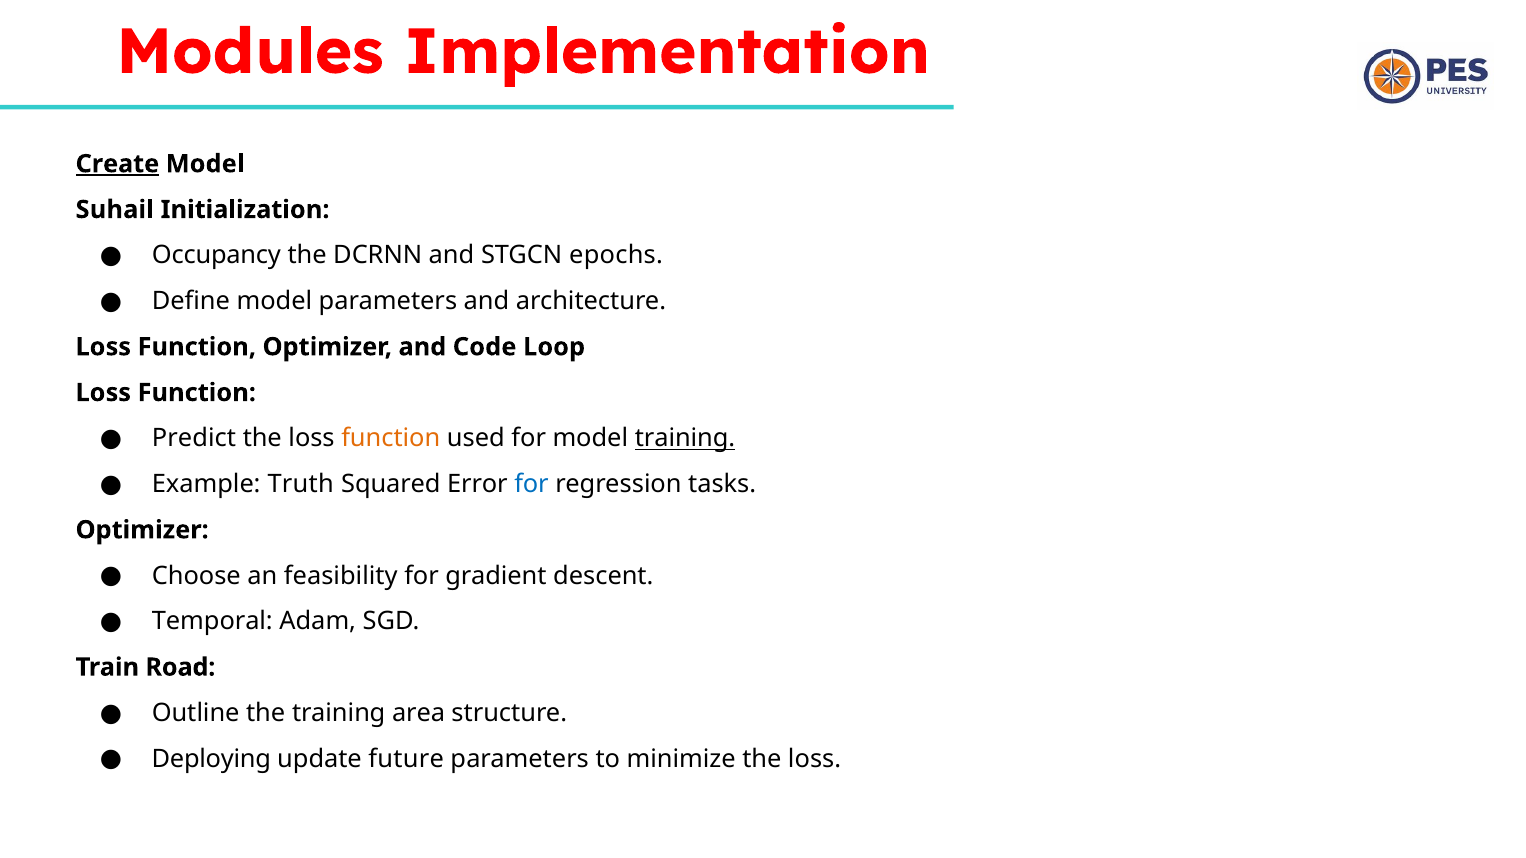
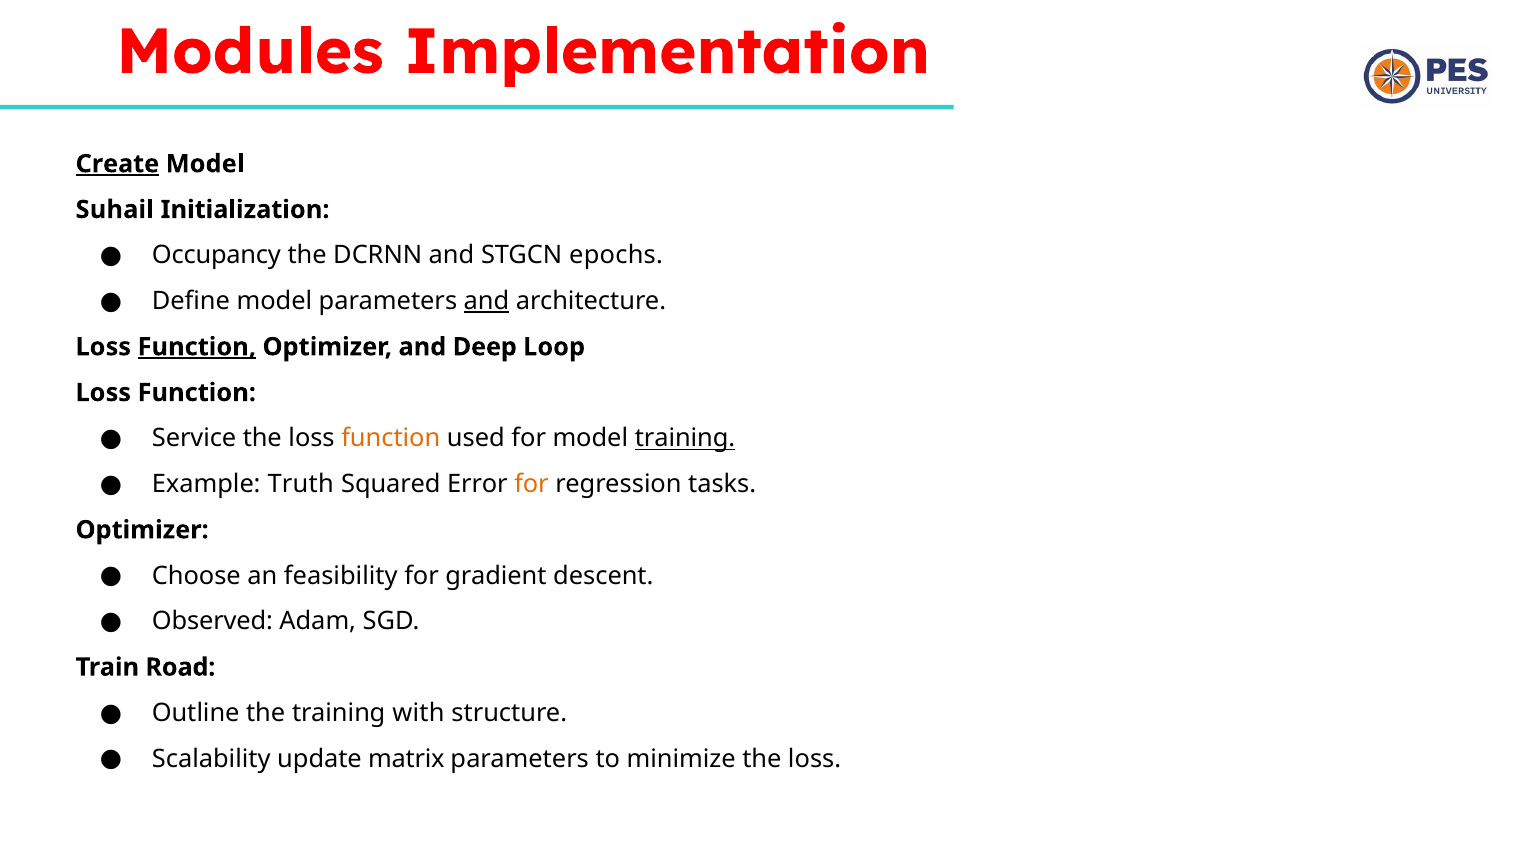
and underline: none -> present (486, 301)
Function underline: none -> present (197, 347)
Code: Code -> Deep (485, 347)
Predict: Predict -> Service (194, 439)
for colour: blue -> orange (531, 484)
Temporal: Temporal -> Observed (212, 622)
area: area -> with (418, 713)
Deploying: Deploying -> Scalability (211, 759)
future: future -> matrix (406, 759)
